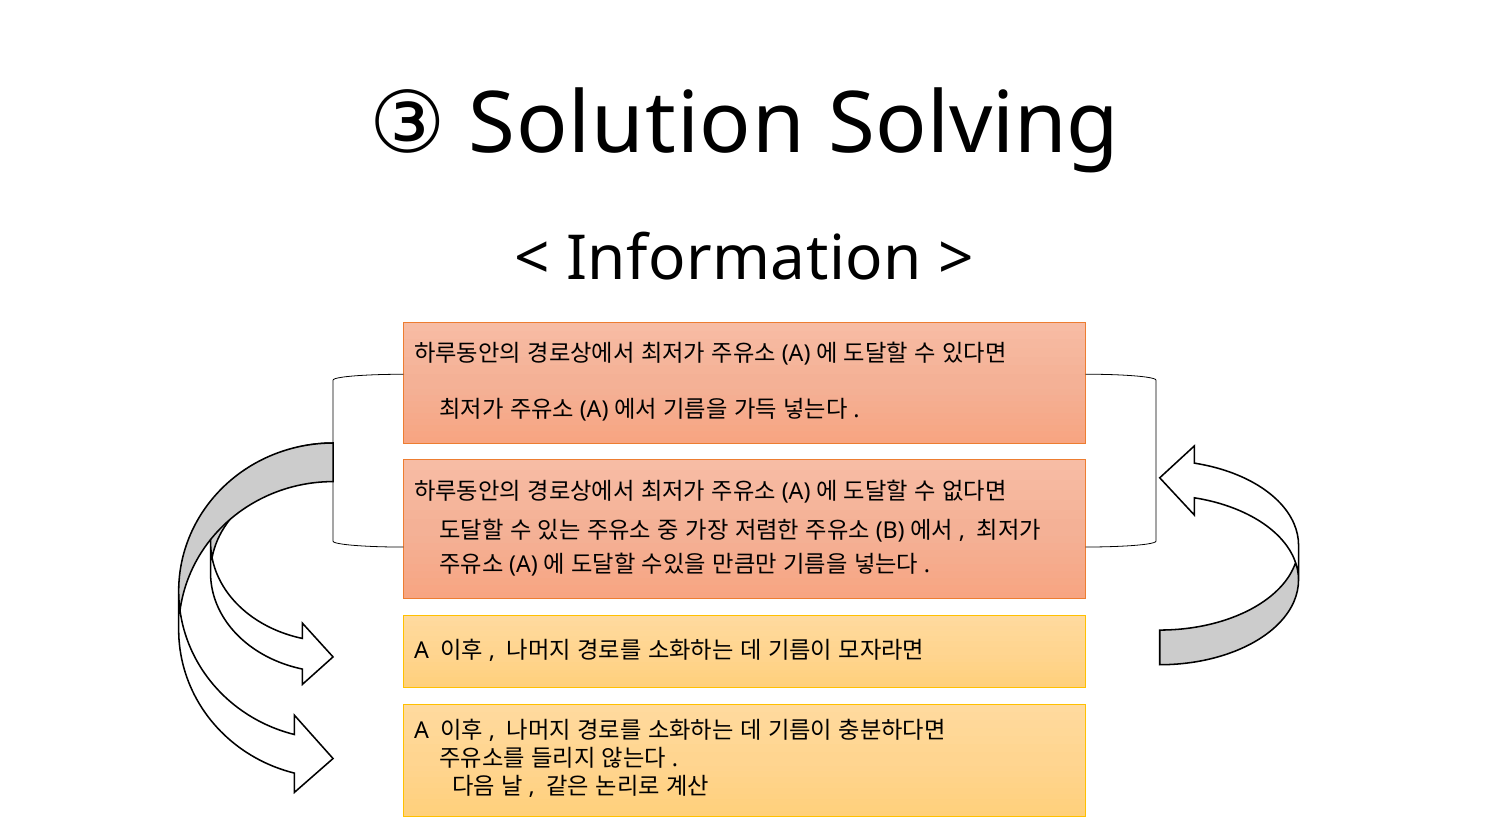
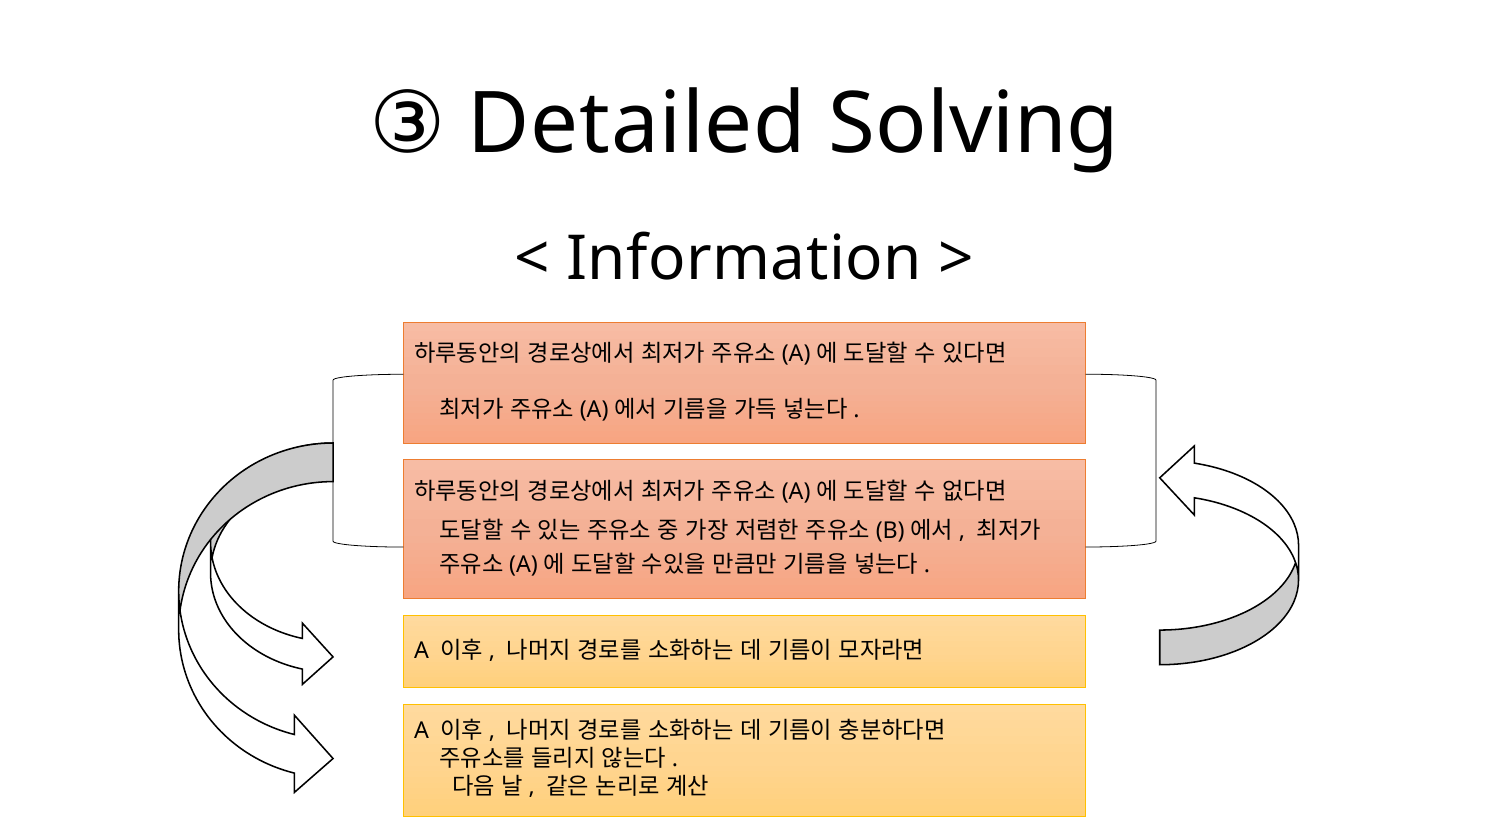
Solution: Solution -> Detailed (637, 125)
